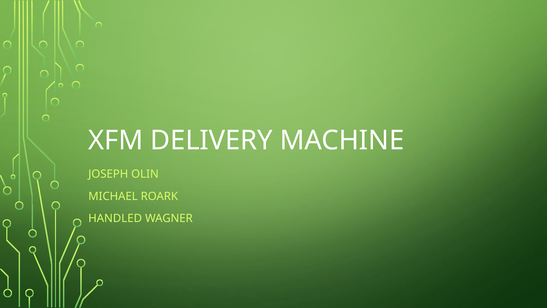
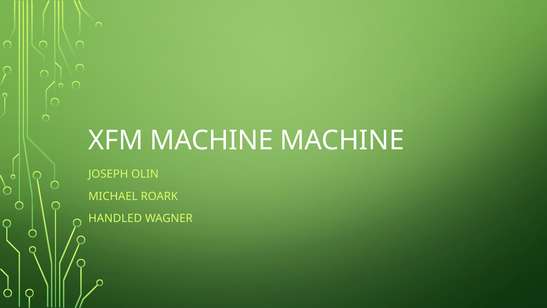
XFM DELIVERY: DELIVERY -> MACHINE (212, 140)
